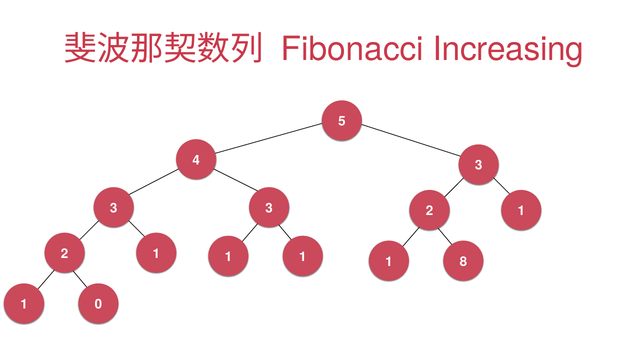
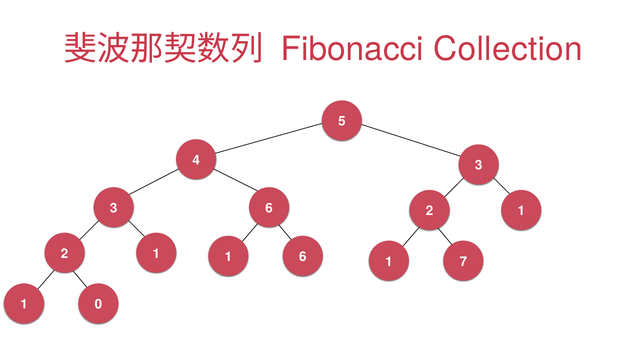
Increasing: Increasing -> Collection (508, 49)
3 3: 3 -> 6 (269, 208)
1: 1 -> 6 (303, 256)
8: 8 -> 7 (463, 261)
